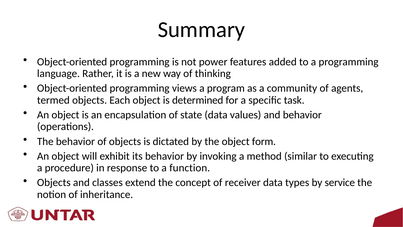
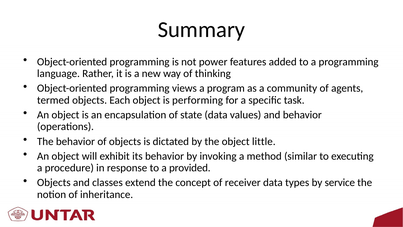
determined: determined -> performing (198, 100)
form: form -> little (264, 141)
function: function -> provided (190, 168)
